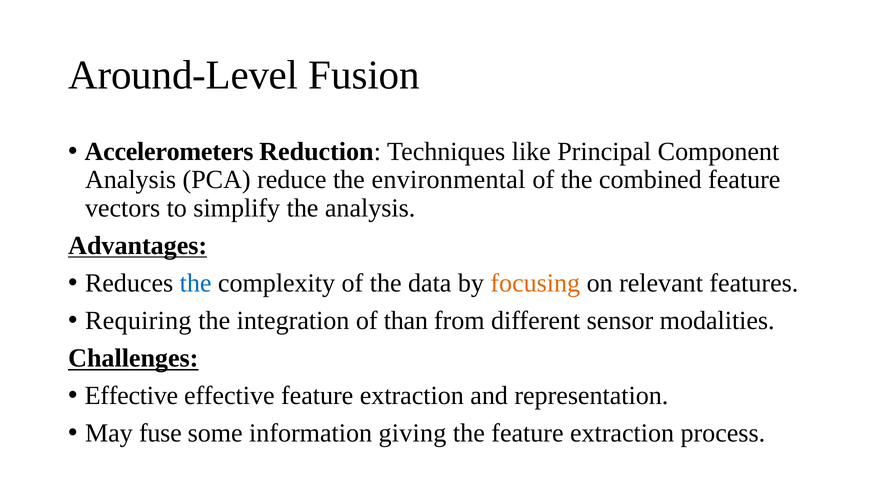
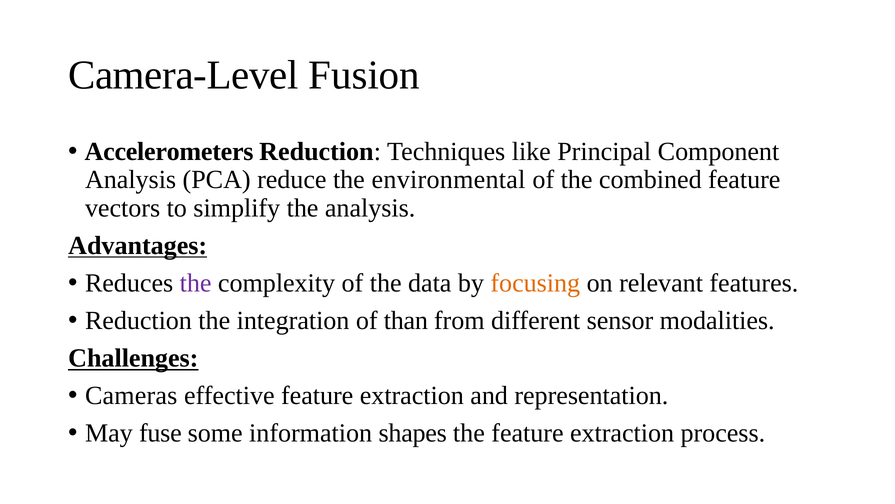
Around-Level: Around-Level -> Camera-Level (183, 75)
the colour: blue -> purple (196, 283)
Requiring: Requiring -> Reduction (138, 320)
Effective: Effective -> Cameras (131, 395)
giving: giving -> shapes (413, 433)
